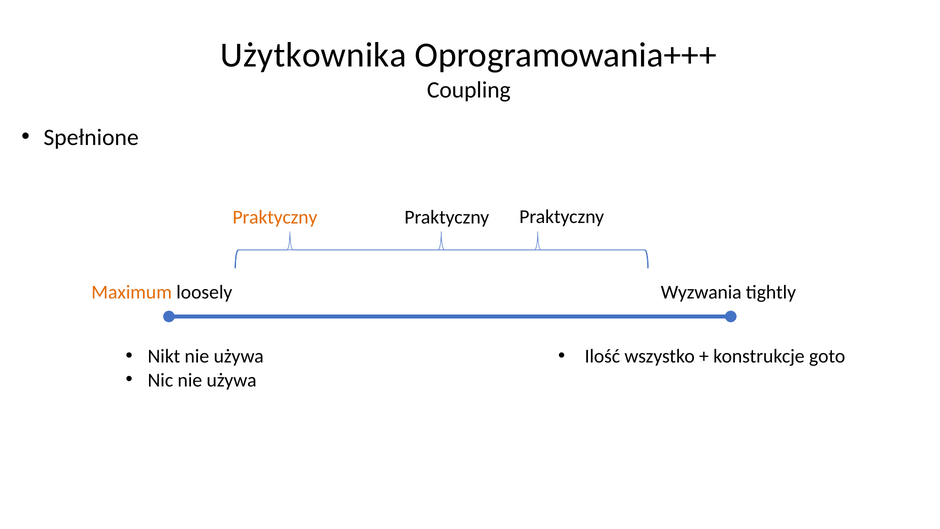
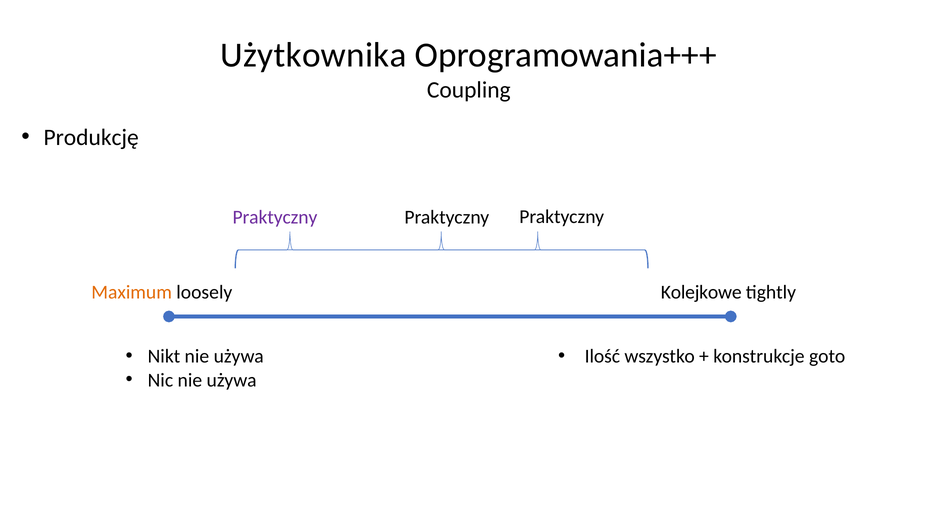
Spełnione: Spełnione -> Produkcję (91, 137)
Praktyczny colour: orange -> purple (275, 217)
Wyzwania: Wyzwania -> Kolejkowe (701, 292)
